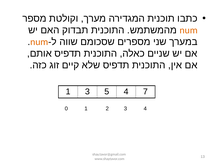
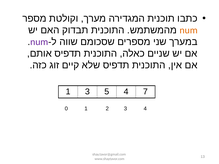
num colour: orange -> purple (39, 42)
